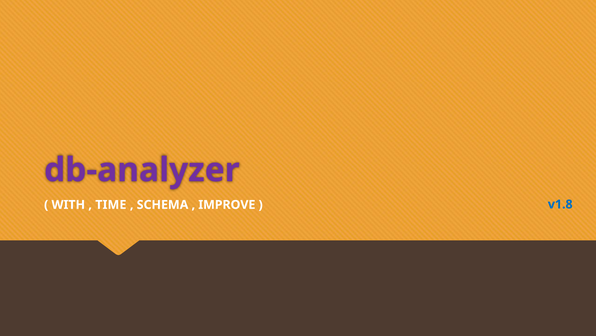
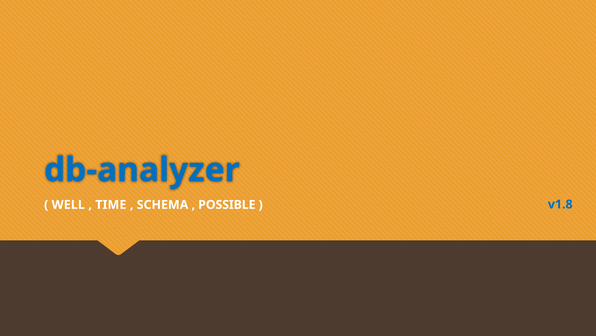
db-analyzer colour: purple -> blue (142, 170)
WITH: WITH -> WELL (68, 204)
IMPROVE: IMPROVE -> POSSIBLE (227, 204)
